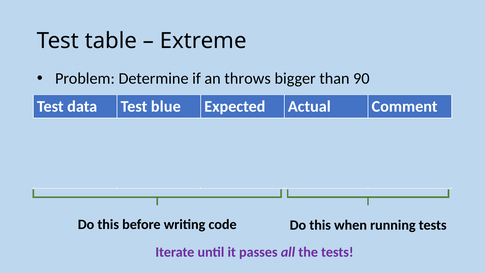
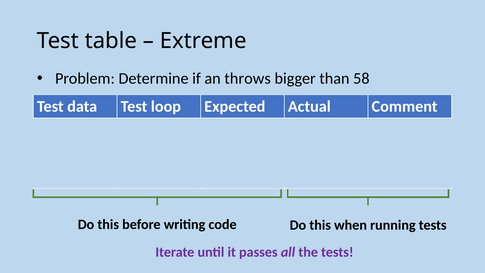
90: 90 -> 58 (361, 79)
blue: blue -> loop (166, 107)
